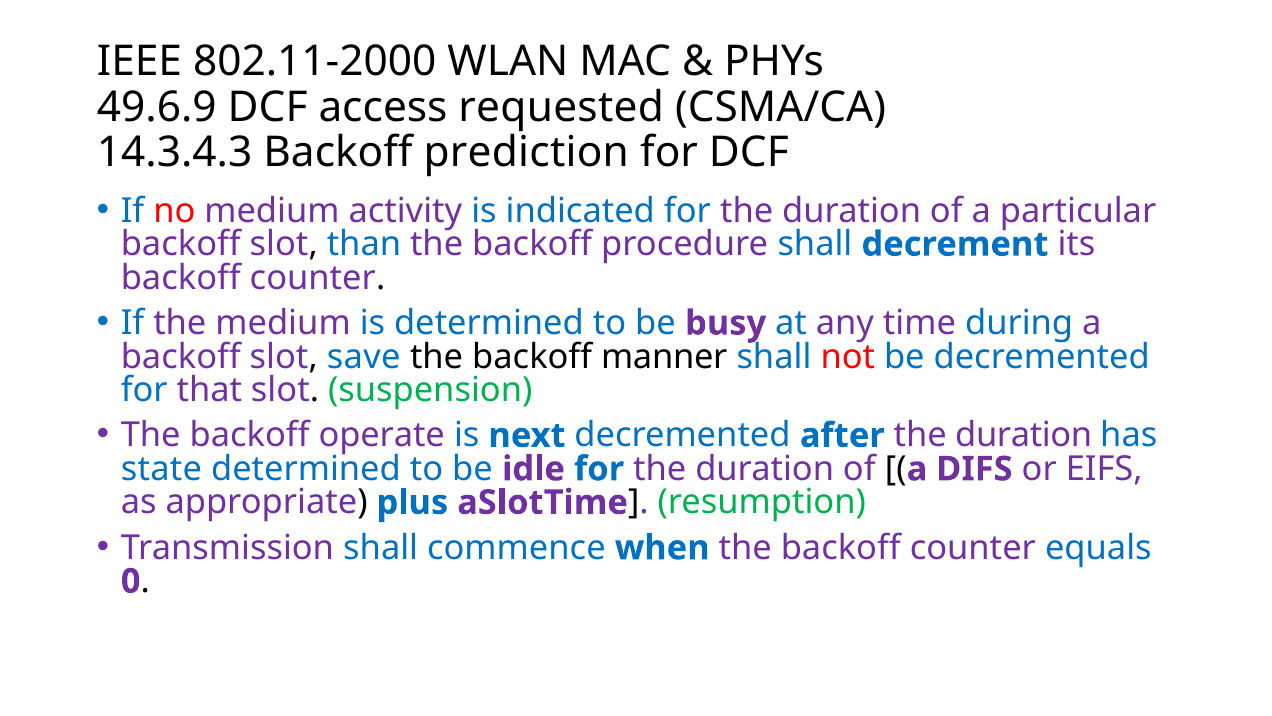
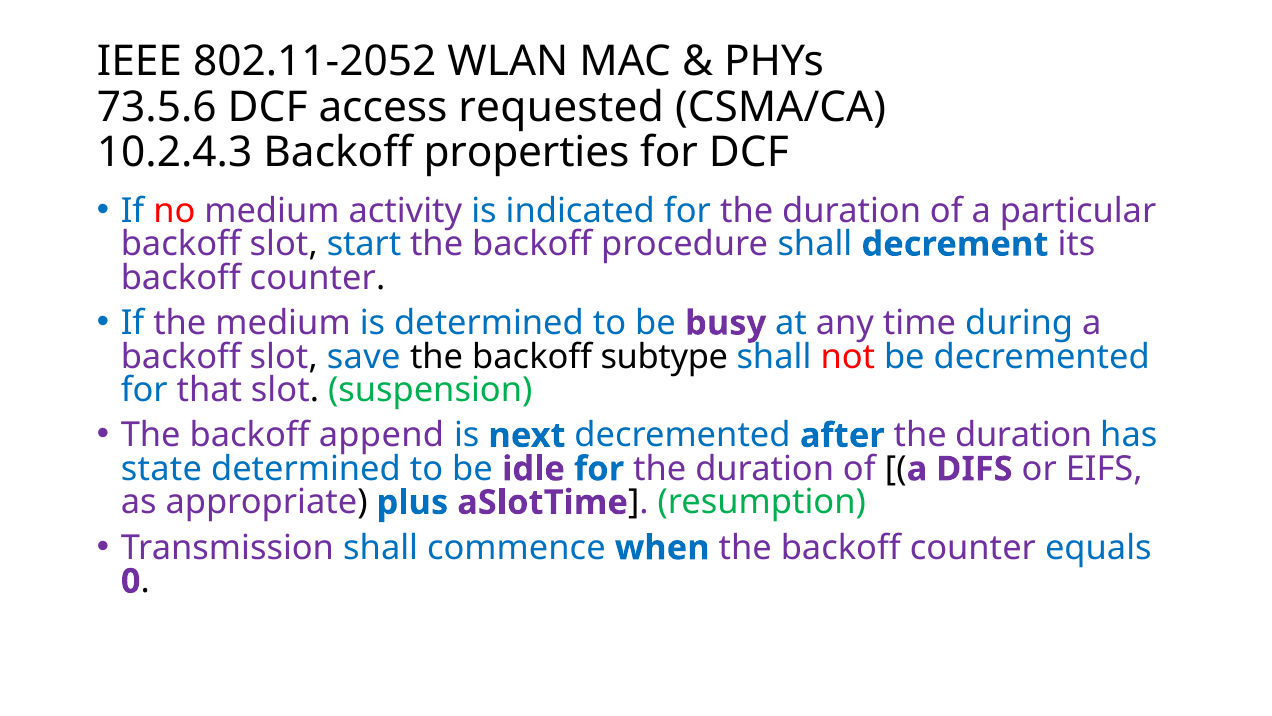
802.11-2000: 802.11-2000 -> 802.11-2052 (315, 61)
49.6.9: 49.6.9 -> 73.5.6 (157, 107)
14.3.4.3: 14.3.4.3 -> 10.2.4.3 (175, 153)
prediction: prediction -> properties (526, 153)
than: than -> start (364, 244)
manner: manner -> subtype (664, 356)
operate: operate -> append (381, 435)
